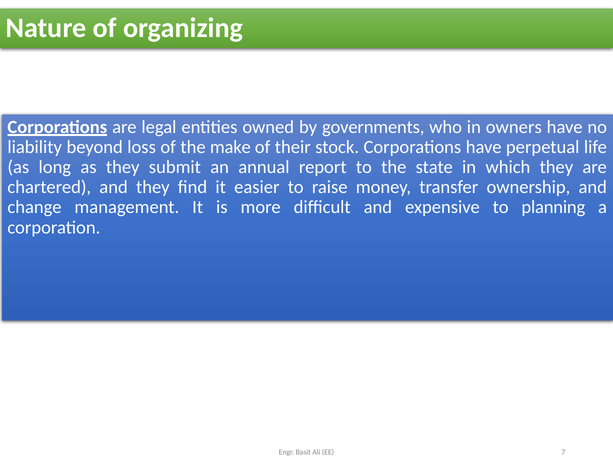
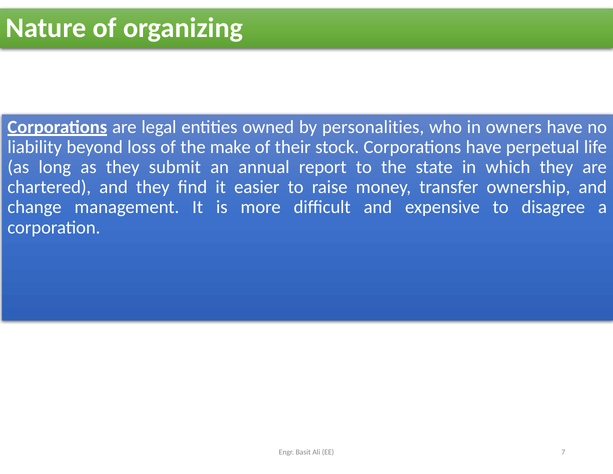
governments: governments -> personalities (373, 127)
planning: planning -> disagree (553, 207)
